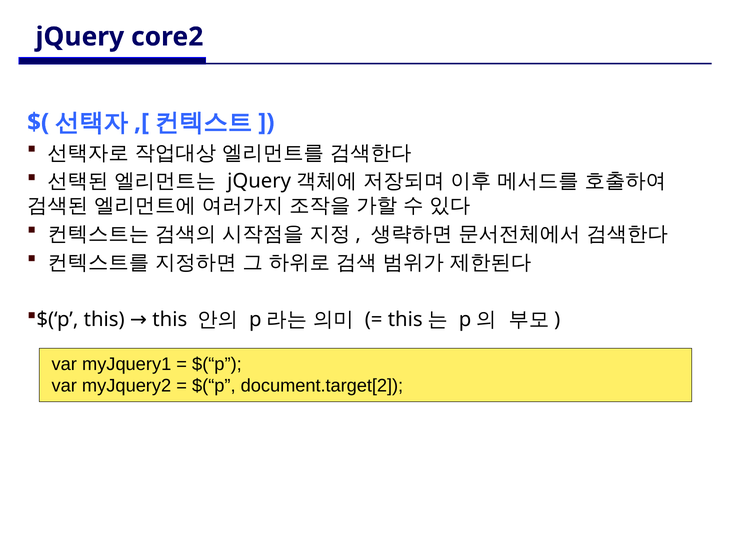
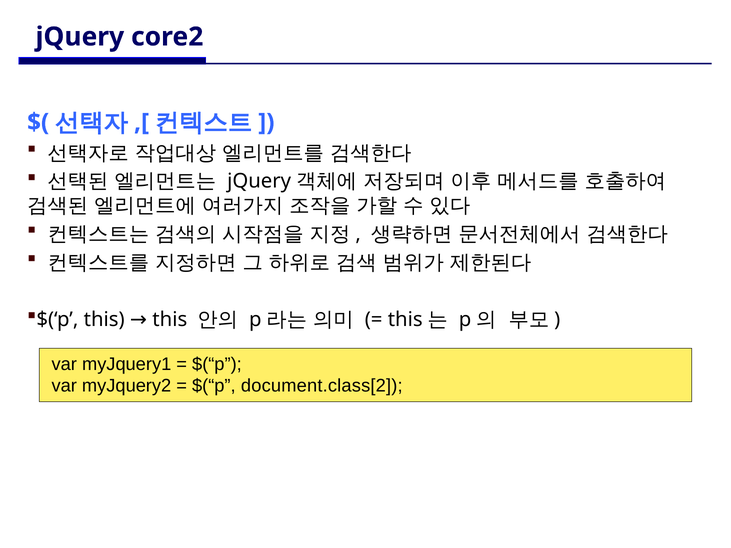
document.target[2: document.target[2 -> document.class[2 (322, 386)
